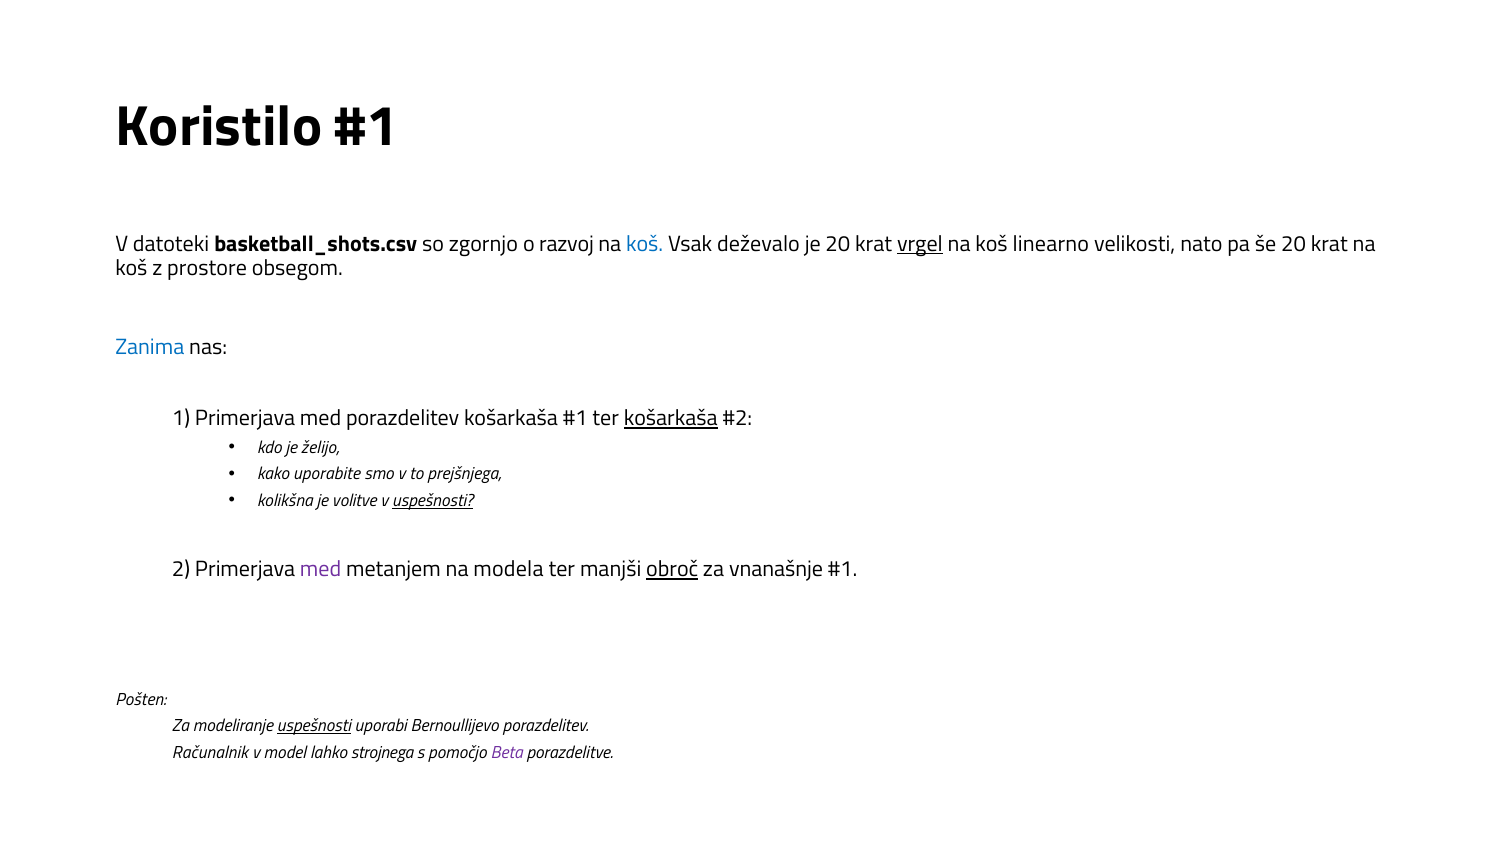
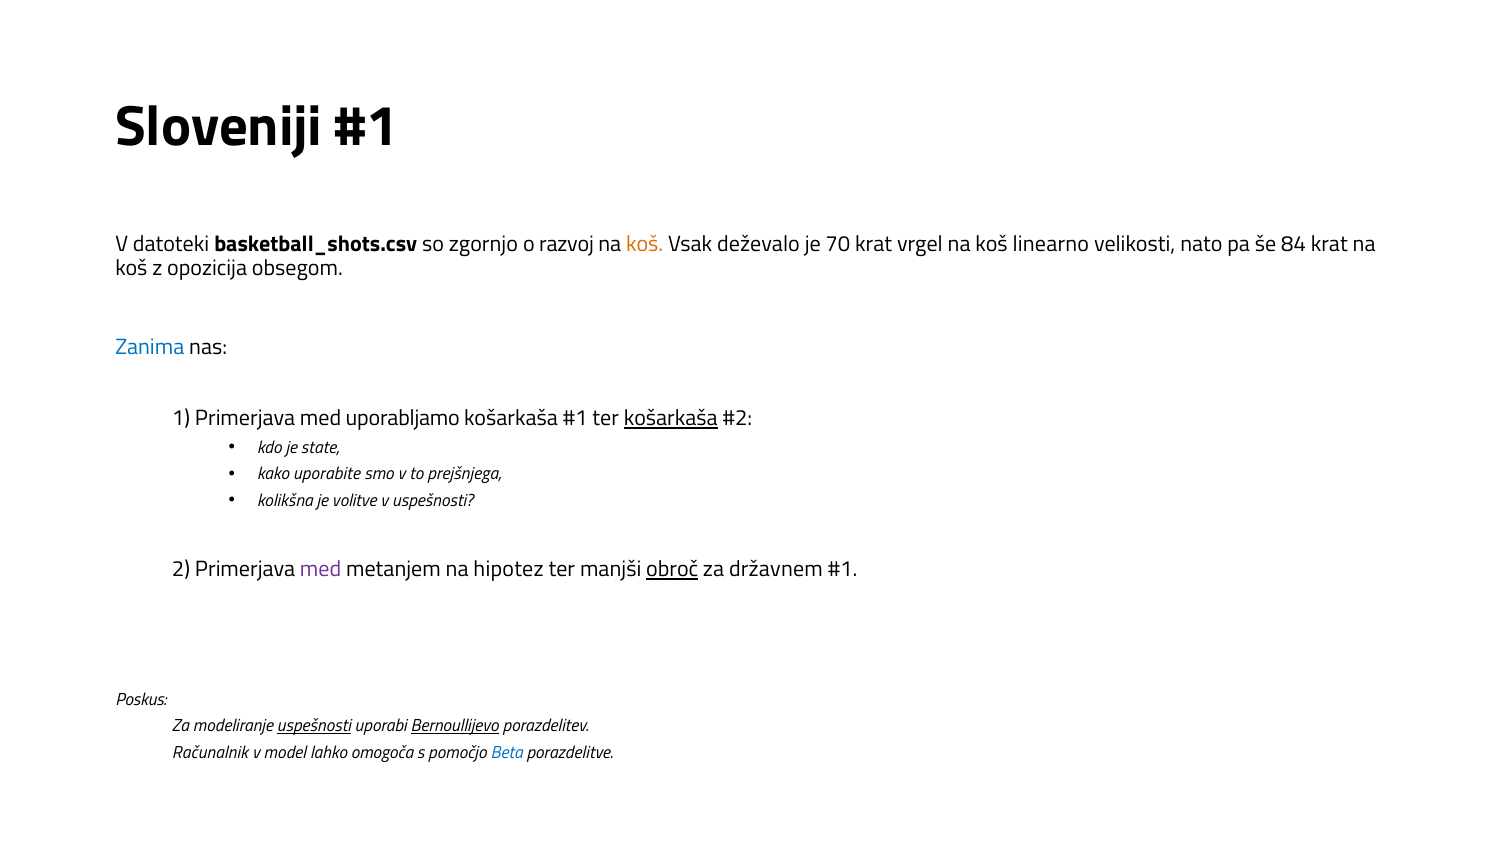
Koristilo: Koristilo -> Sloveniji (219, 127)
koš colour: blue -> orange (645, 244)
je 20: 20 -> 70 (838, 244)
vrgel underline: present -> none (920, 244)
še 20: 20 -> 84 (1294, 244)
prostore: prostore -> opozicija (207, 268)
med porazdelitev: porazdelitev -> uporabljamo (403, 418)
želijo: želijo -> state (320, 447)
uspešnosti underline: present -> none (433, 500)
modela: modela -> hipotez (509, 569)
vnanašnje: vnanašnje -> državnem (776, 569)
Pošten: Pošten -> Poskus (141, 699)
Bernoullijevo underline: none -> present (455, 725)
strojnega: strojnega -> omogoča (382, 752)
Beta colour: purple -> blue (507, 752)
